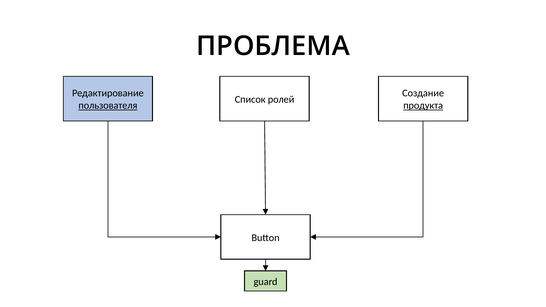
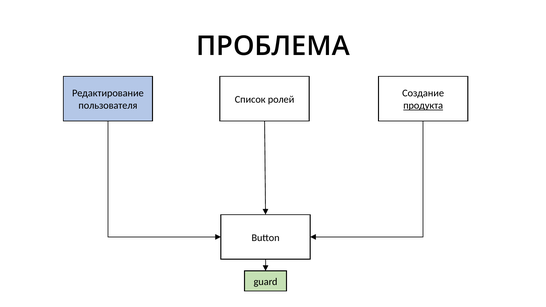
пользователя underline: present -> none (108, 106)
